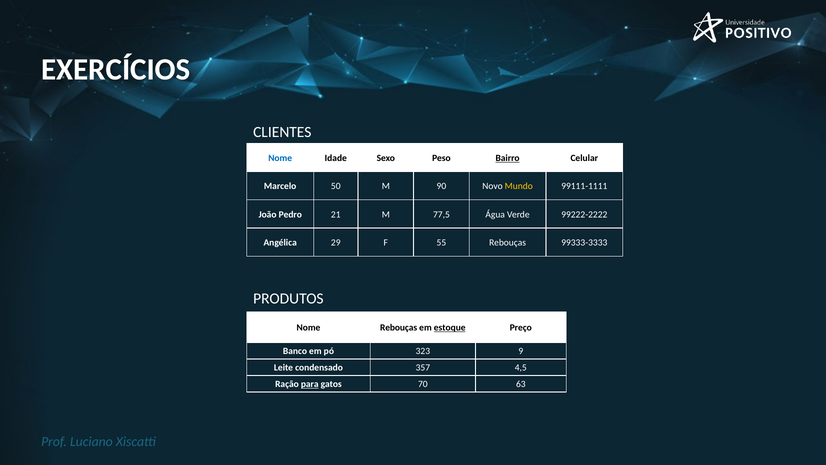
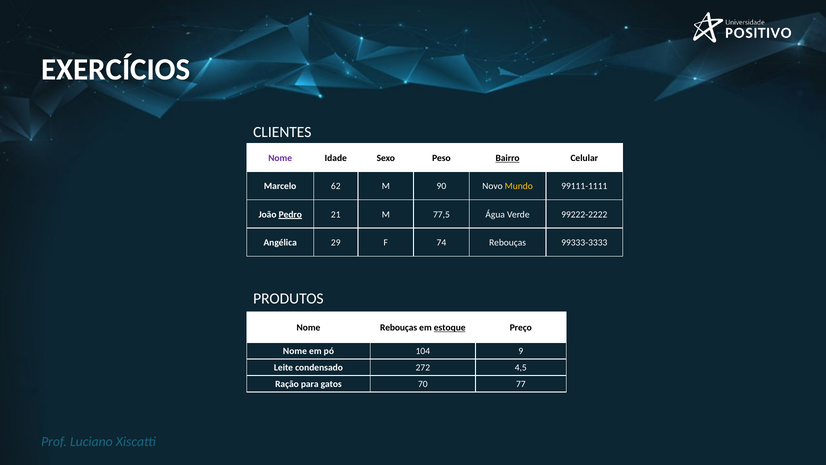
Nome colour: blue -> purple (280, 158)
50: 50 -> 62 (336, 186)
Pedro underline: none -> present (290, 214)
55: 55 -> 74 (441, 242)
Banco: Banco -> Nome (295, 351)
323: 323 -> 104 (423, 351)
357: 357 -> 272 (423, 367)
para underline: present -> none (310, 384)
63: 63 -> 77 (521, 384)
